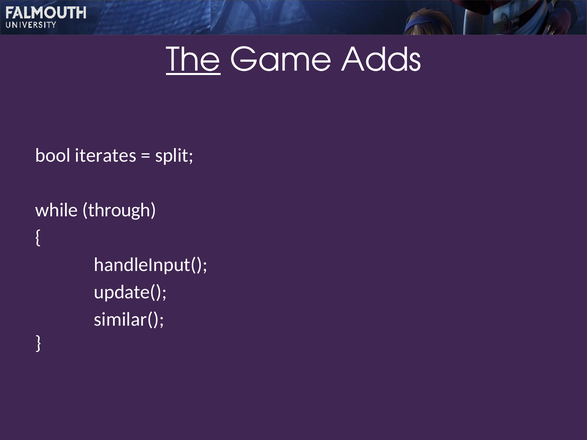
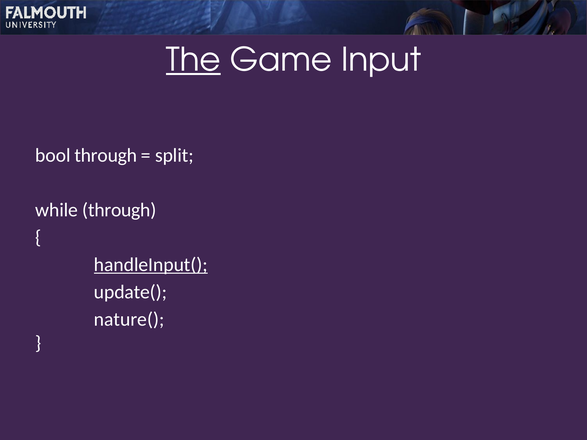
Adds: Adds -> Input (381, 60)
bool iterates: iterates -> through (106, 155)
handleInput( underline: none -> present (151, 265)
similar(: similar( -> nature( (129, 320)
